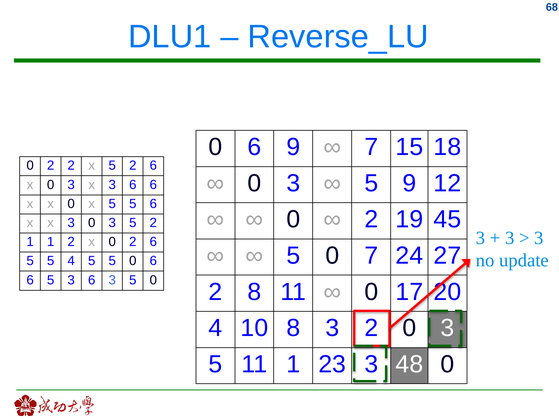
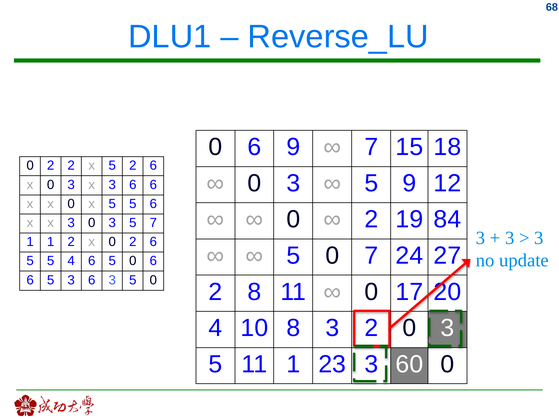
45: 45 -> 84 (447, 220)
3 5 2: 2 -> 7 (153, 223)
4 5: 5 -> 6 (92, 261)
48: 48 -> 60 (409, 364)
